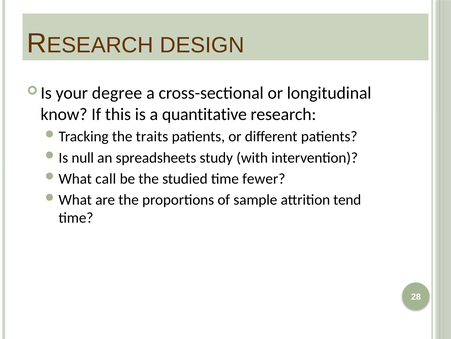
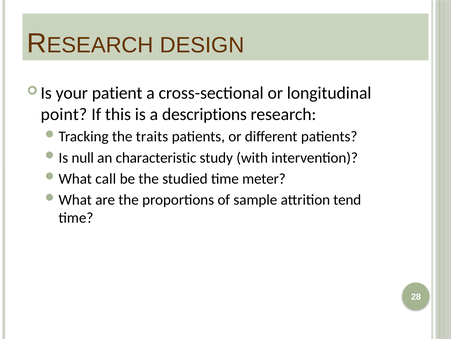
degree: degree -> patient (117, 93)
know: know -> point (64, 114)
quantitative: quantitative -> descriptions (204, 114)
spreadsheets: spreadsheets -> characteristic (156, 157)
fewer: fewer -> meter (264, 178)
